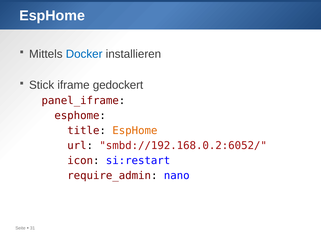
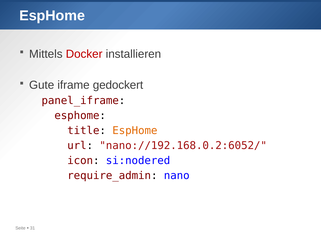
Docker colour: blue -> red (84, 54)
Stick: Stick -> Gute (42, 85)
smbd://192.168.0.2:6052/: smbd://192.168.0.2:6052/ -> nano://192.168.0.2:6052/ (183, 145)
si:restart: si:restart -> si:nodered (138, 160)
